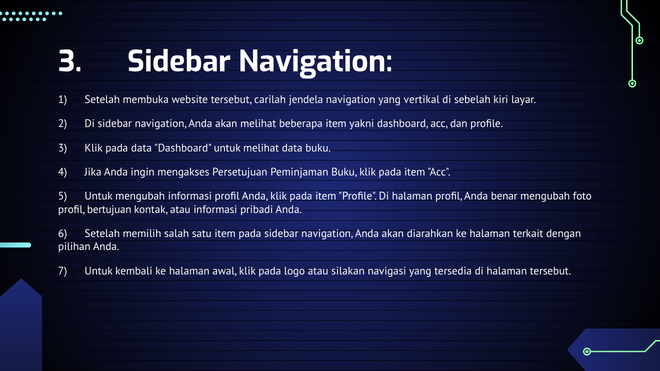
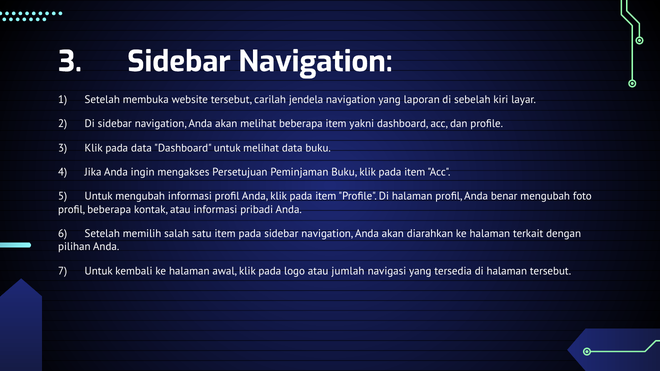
vertikal: vertikal -> laporan (422, 100)
profil bertujuan: bertujuan -> beberapa (109, 210)
silakan: silakan -> jumlah (348, 271)
